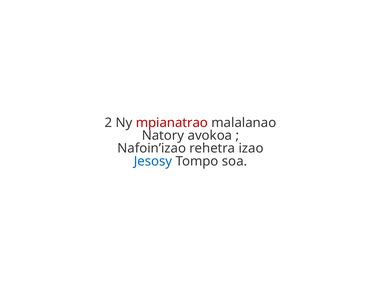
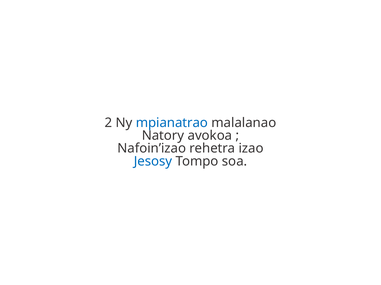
mpianatrao colour: red -> blue (172, 123)
